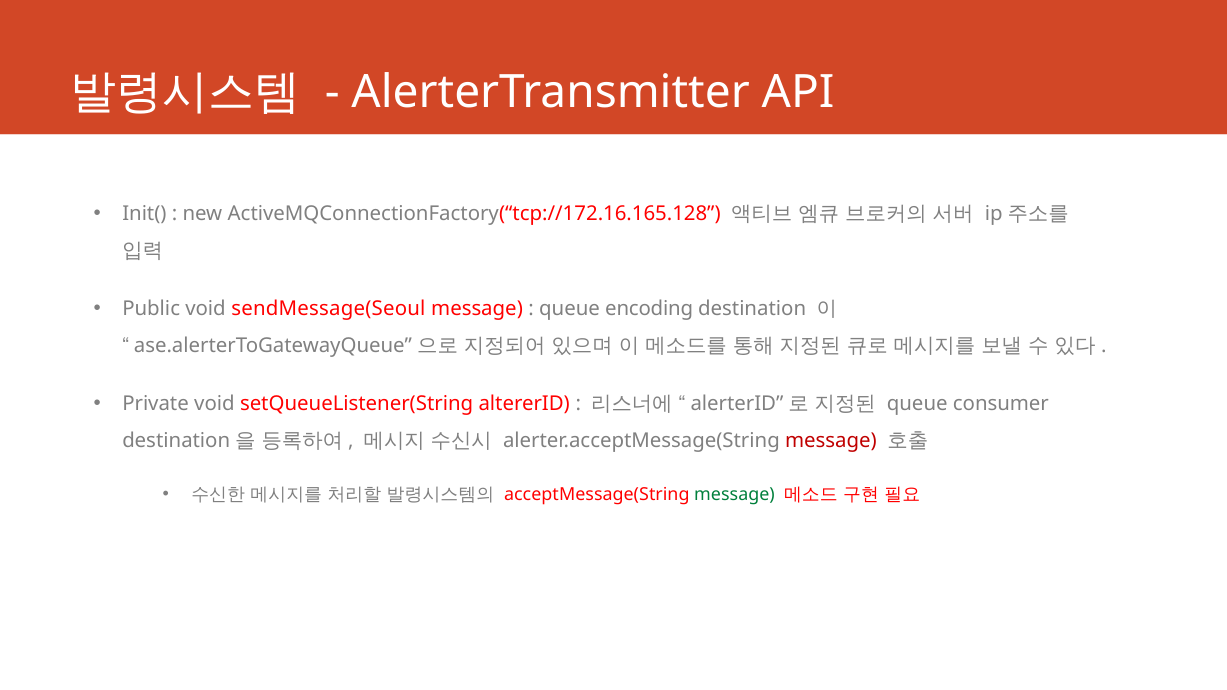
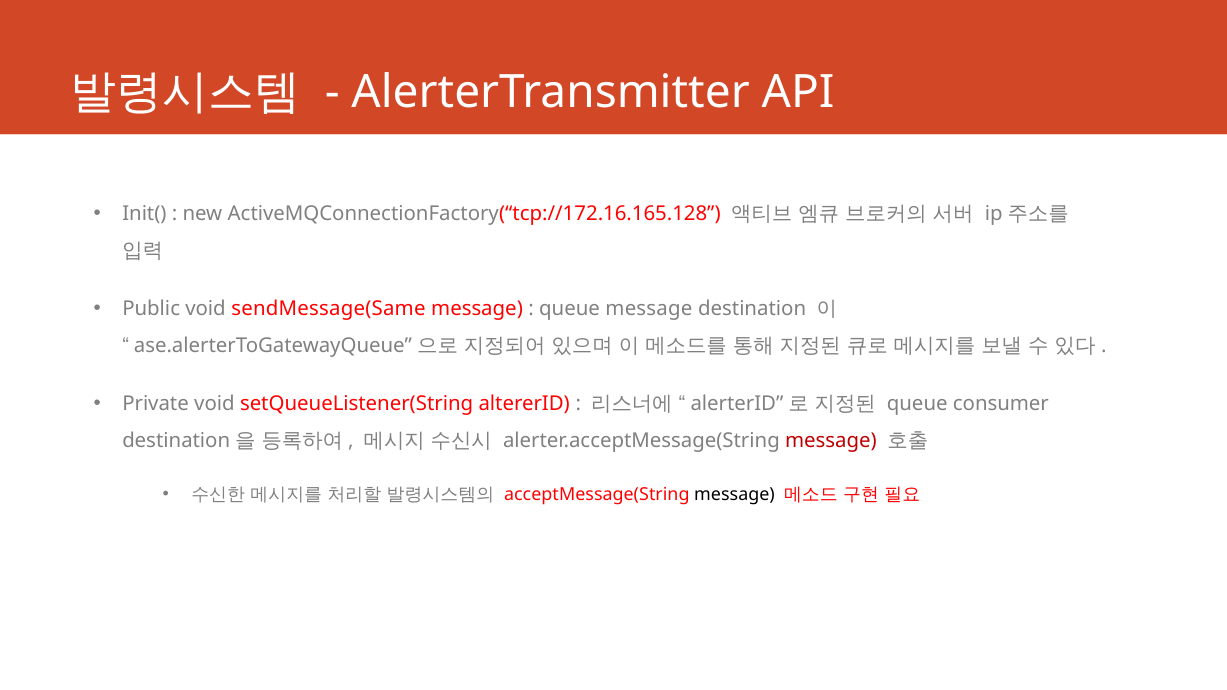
sendMessage(Seoul: sendMessage(Seoul -> sendMessage(Same (328, 309)
queue encoding: encoding -> message (649, 309)
message colour: green -> black (735, 495)
